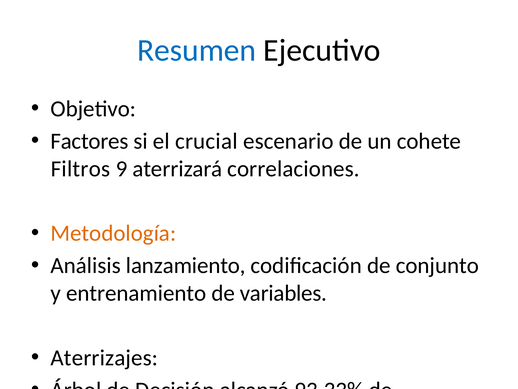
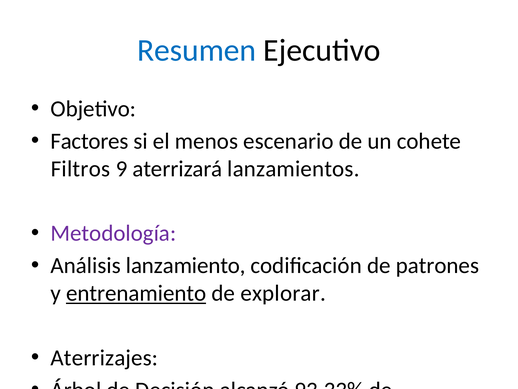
crucial: crucial -> menos (206, 141)
correlaciones: correlaciones -> lanzamientos (293, 169)
Metodología colour: orange -> purple (113, 233)
conjunto: conjunto -> patrones (437, 265)
entrenamiento underline: none -> present (136, 293)
variables: variables -> explorar (283, 293)
